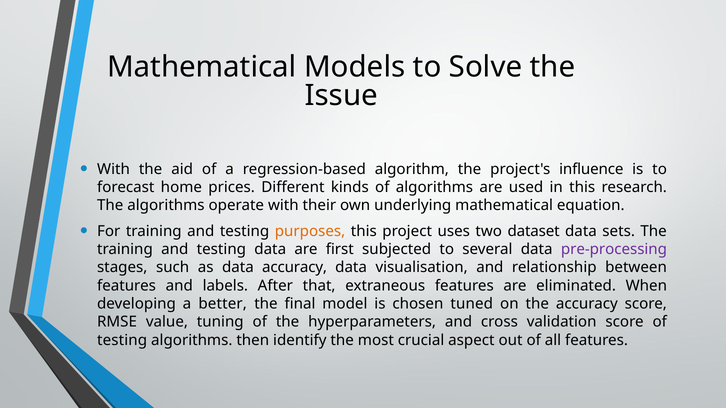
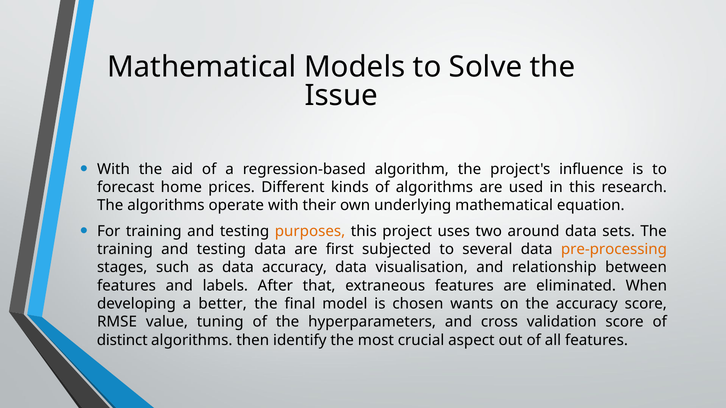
dataset: dataset -> around (534, 231)
pre-processing colour: purple -> orange (614, 250)
tuned: tuned -> wants (472, 304)
testing: testing -> distinct (122, 340)
